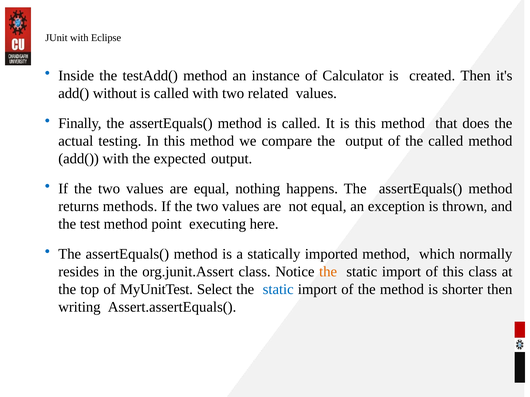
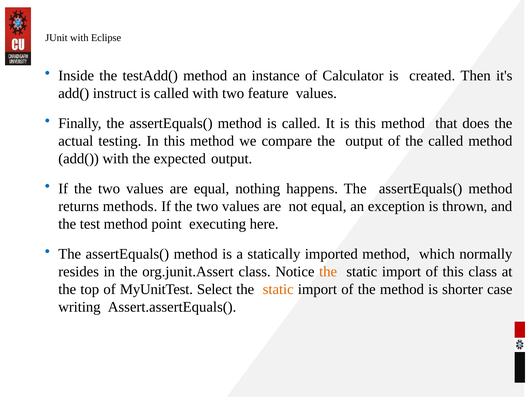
without: without -> instruct (115, 94)
related: related -> feature (268, 94)
static colour: blue -> orange (278, 290)
shorter then: then -> case (500, 290)
